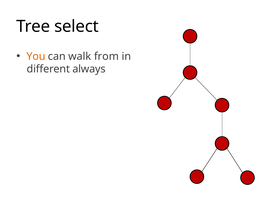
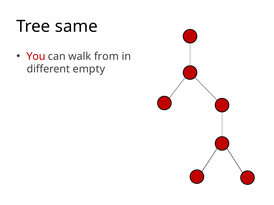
select: select -> same (76, 26)
You colour: orange -> red (36, 56)
always: always -> empty (89, 69)
